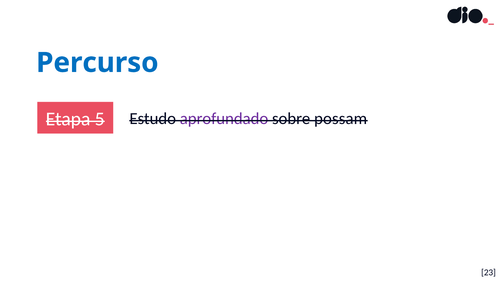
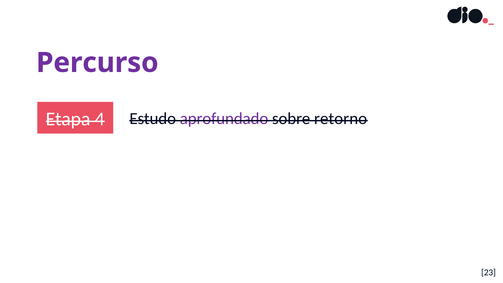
Percurso colour: blue -> purple (97, 63)
5: 5 -> 4 (100, 119)
possam: possam -> retorno (341, 119)
